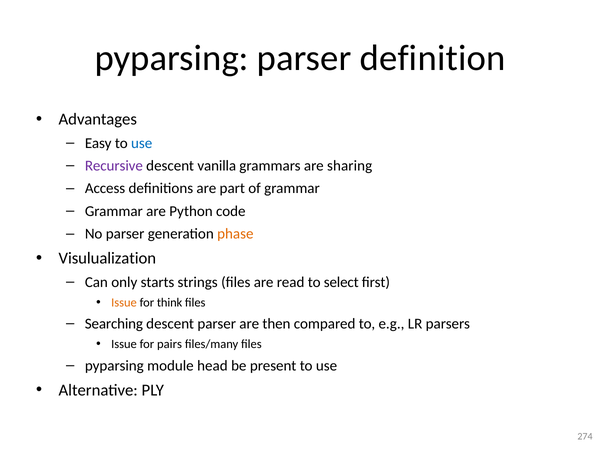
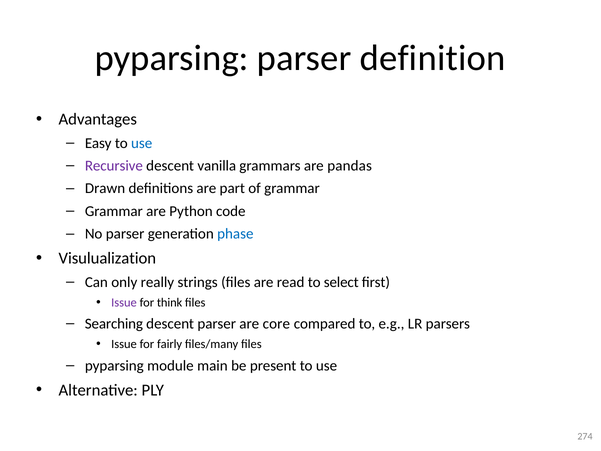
sharing: sharing -> pandas (350, 166)
Access: Access -> Drawn (105, 188)
phase colour: orange -> blue (235, 234)
starts: starts -> really (157, 282)
Issue colour: orange -> purple (124, 302)
then: then -> core (276, 324)
pairs: pairs -> fairly (170, 344)
head: head -> main (212, 365)
